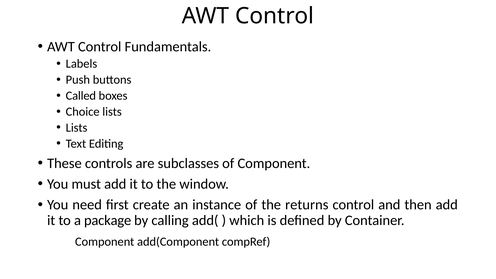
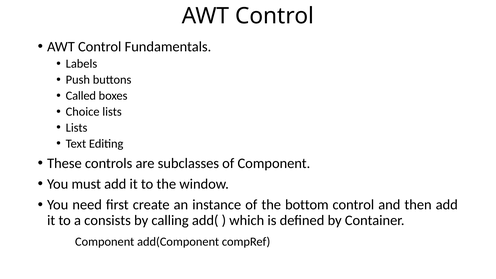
returns: returns -> bottom (307, 205)
package: package -> consists (108, 220)
